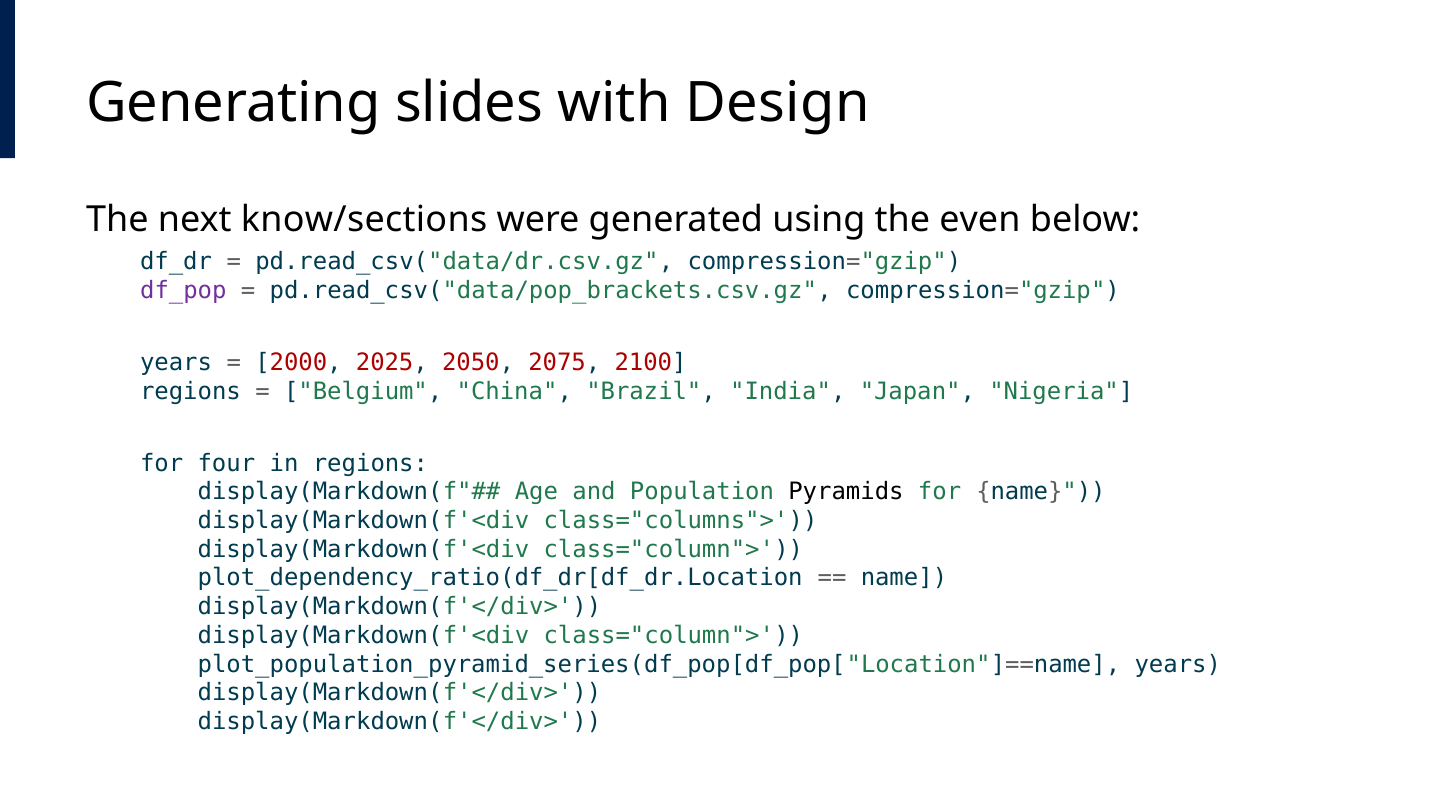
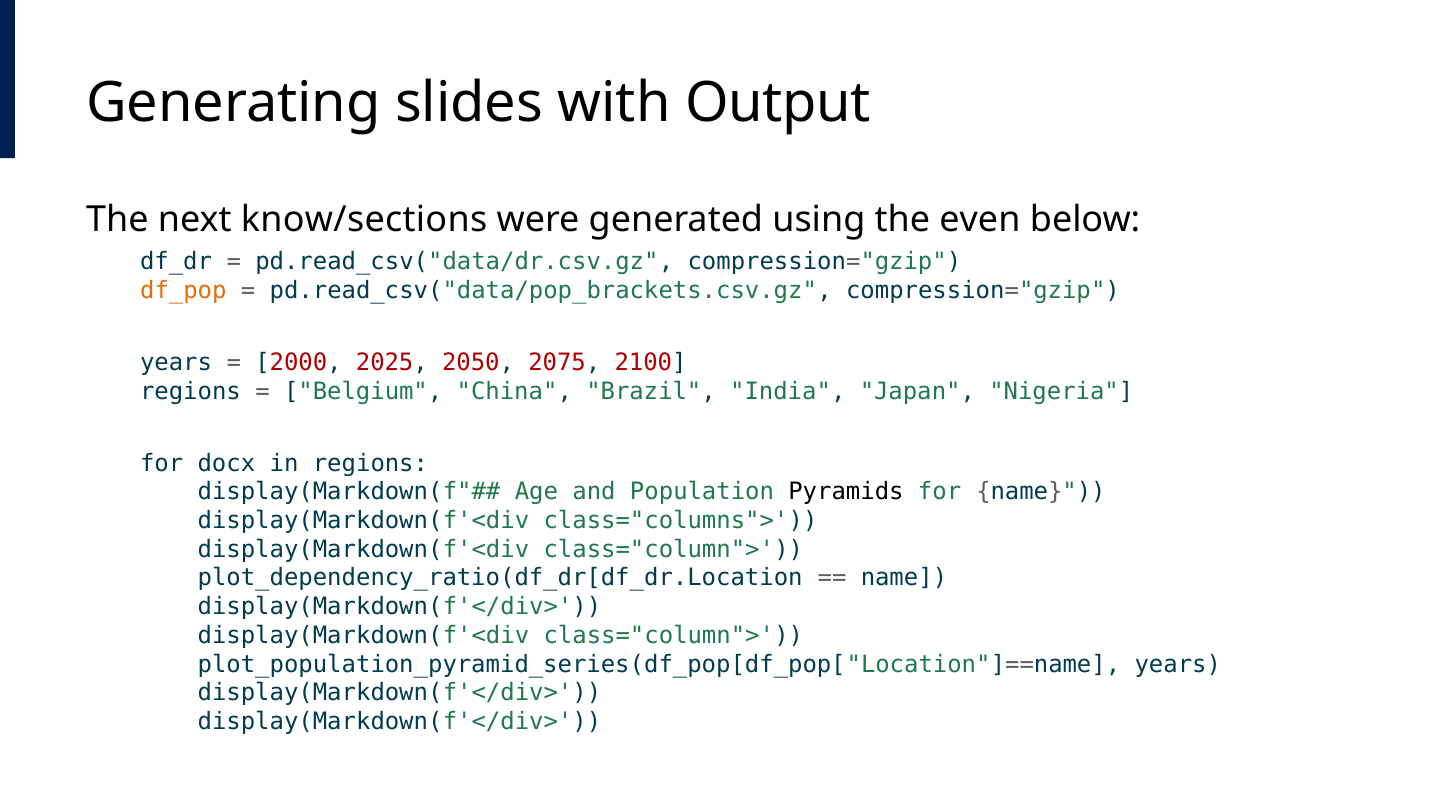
Design: Design -> Output (778, 104)
df_pop colour: purple -> orange (183, 291)
four: four -> docx (226, 463)
